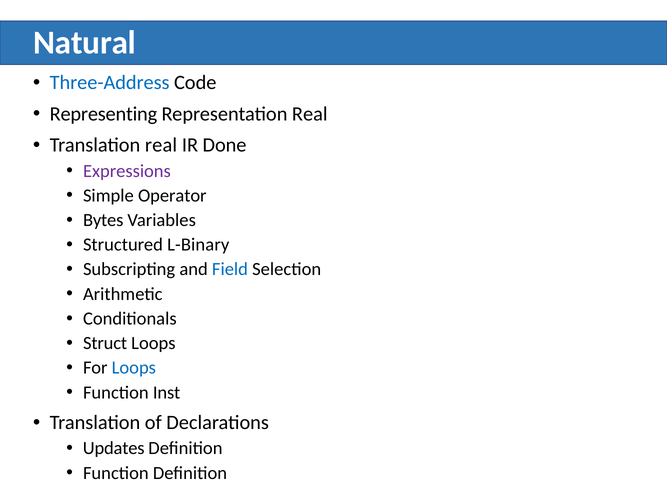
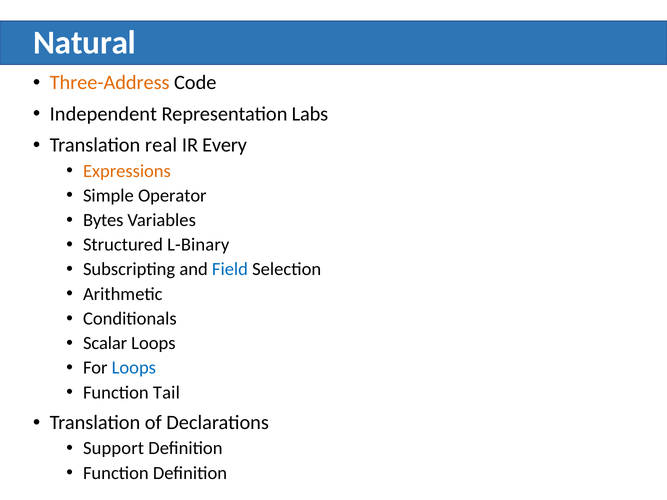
Three-Address colour: blue -> orange (110, 83)
Representing: Representing -> Independent (103, 114)
Representation Real: Real -> Labs (310, 114)
Done: Done -> Every (225, 145)
Expressions colour: purple -> orange (127, 171)
Struct: Struct -> Scalar (105, 343)
Inst: Inst -> Tail (166, 393)
Updates: Updates -> Support (114, 449)
